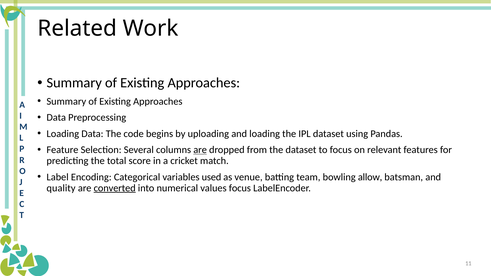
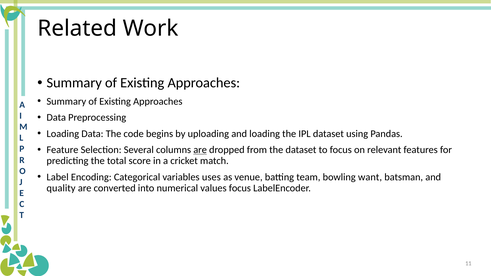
used: used -> uses (211, 177)
allow: allow -> want (370, 177)
converted underline: present -> none (115, 188)
